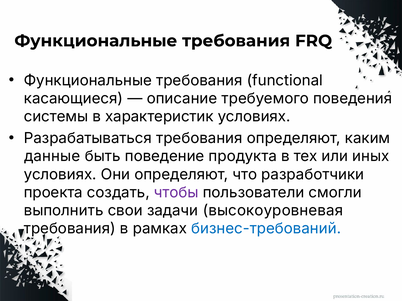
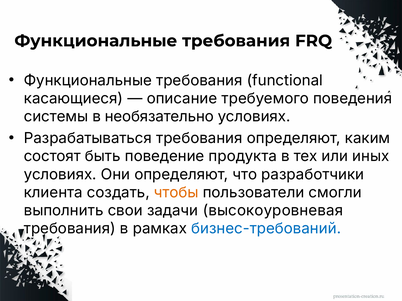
характеристик: характеристик -> необязательно (159, 117)
данные: данные -> состоят (52, 157)
проекта: проекта -> клиента (53, 193)
чтобы colour: purple -> orange (176, 193)
